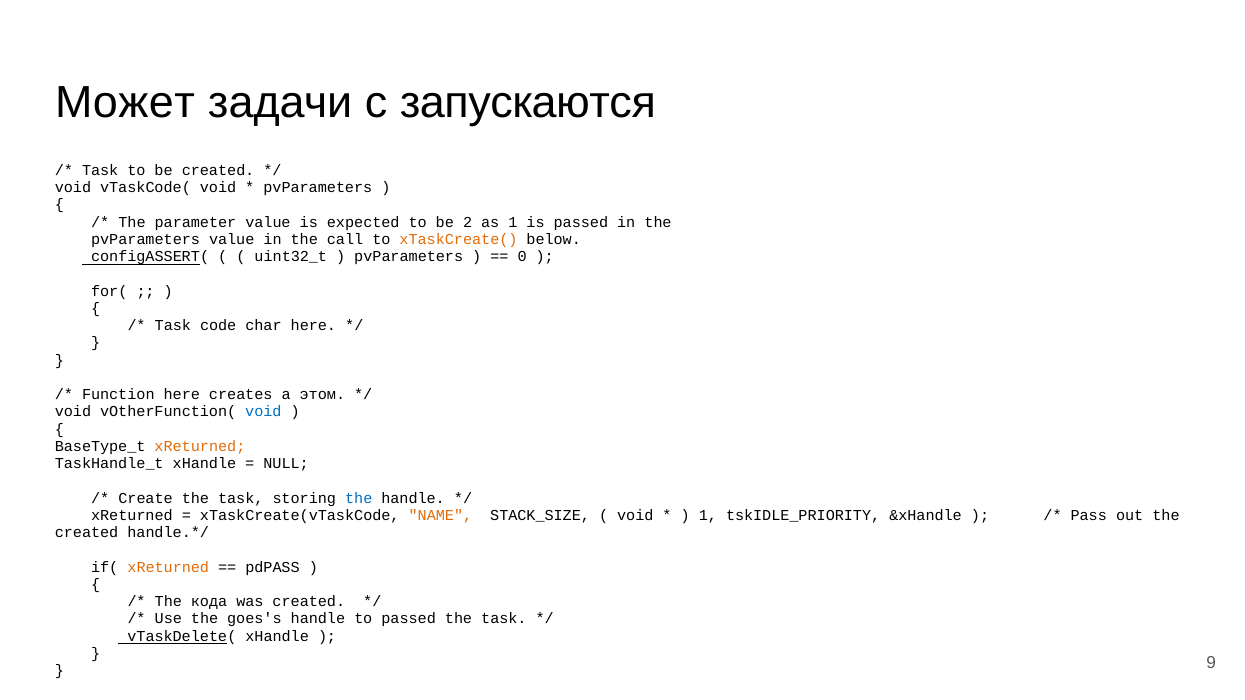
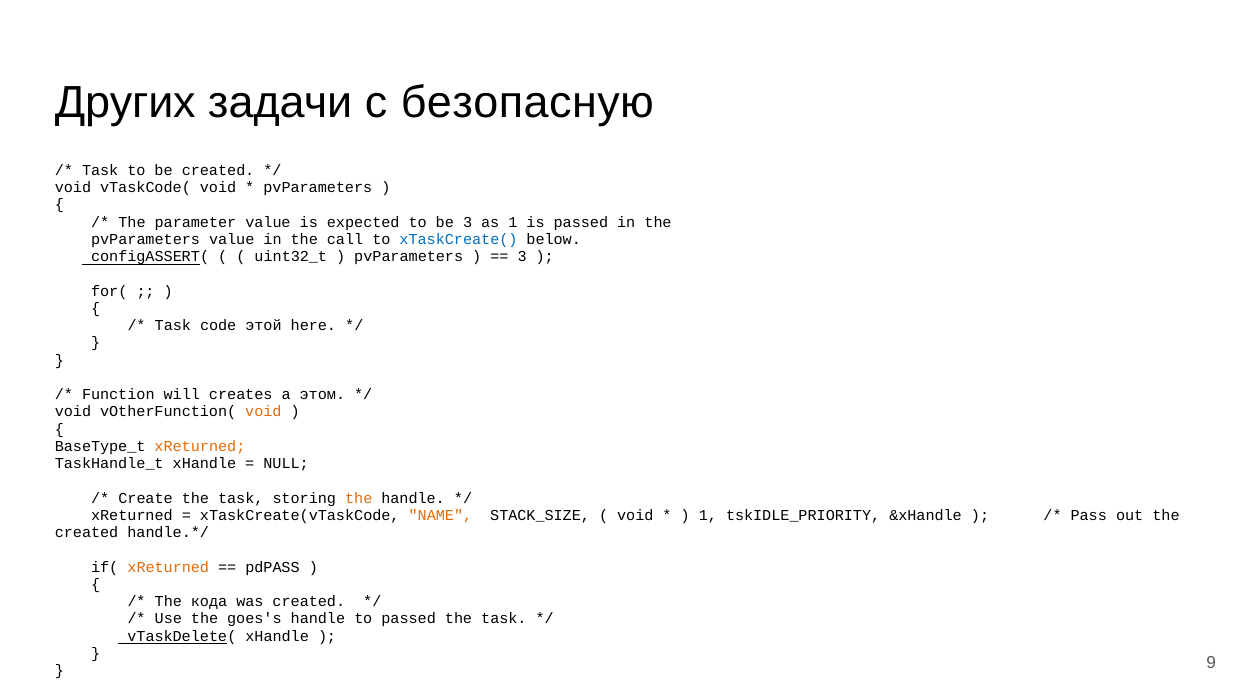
Может: Может -> Других (125, 103)
запускаются: запускаются -> безопасную (527, 103)
be 2: 2 -> 3 (468, 222)
xTaskCreate( colour: orange -> blue (459, 240)
0: 0 -> 3 (522, 257)
char: char -> этой (263, 326)
Function here: here -> will (182, 395)
void colour: blue -> orange (263, 412)
the colour: blue -> orange (359, 498)
